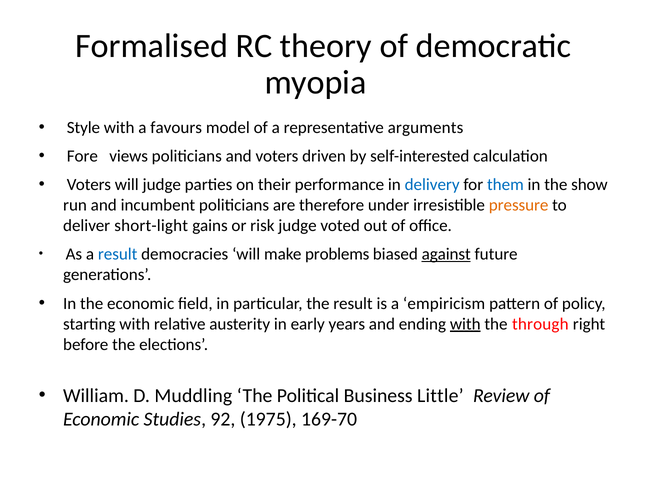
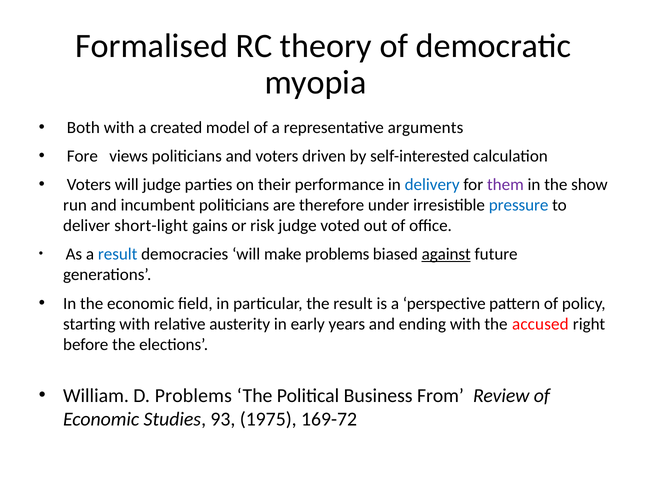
Style: Style -> Both (83, 128)
favours: favours -> created (176, 128)
them colour: blue -> purple (505, 185)
pressure colour: orange -> blue (519, 205)
empiricism: empiricism -> perspective (444, 304)
with underline: present -> none (465, 324)
through: through -> accused (540, 324)
D Muddling: Muddling -> Problems (193, 396)
Little: Little -> From (440, 396)
92: 92 -> 93 (223, 420)
169-70: 169-70 -> 169-72 (329, 420)
